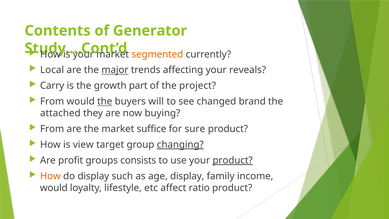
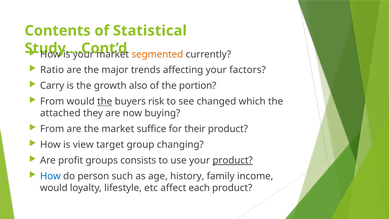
Generator: Generator -> Statistical (150, 31)
Local: Local -> Ratio (52, 70)
major underline: present -> none (115, 70)
reveals: reveals -> factors (248, 70)
part: part -> also (138, 86)
project: project -> portion (198, 86)
will: will -> risk (156, 101)
brand: brand -> which (252, 101)
sure: sure -> their (195, 129)
changing underline: present -> none (180, 145)
How colour: orange -> blue (50, 176)
do display: display -> person (93, 176)
age display: display -> history (187, 176)
ratio: ratio -> each (199, 188)
